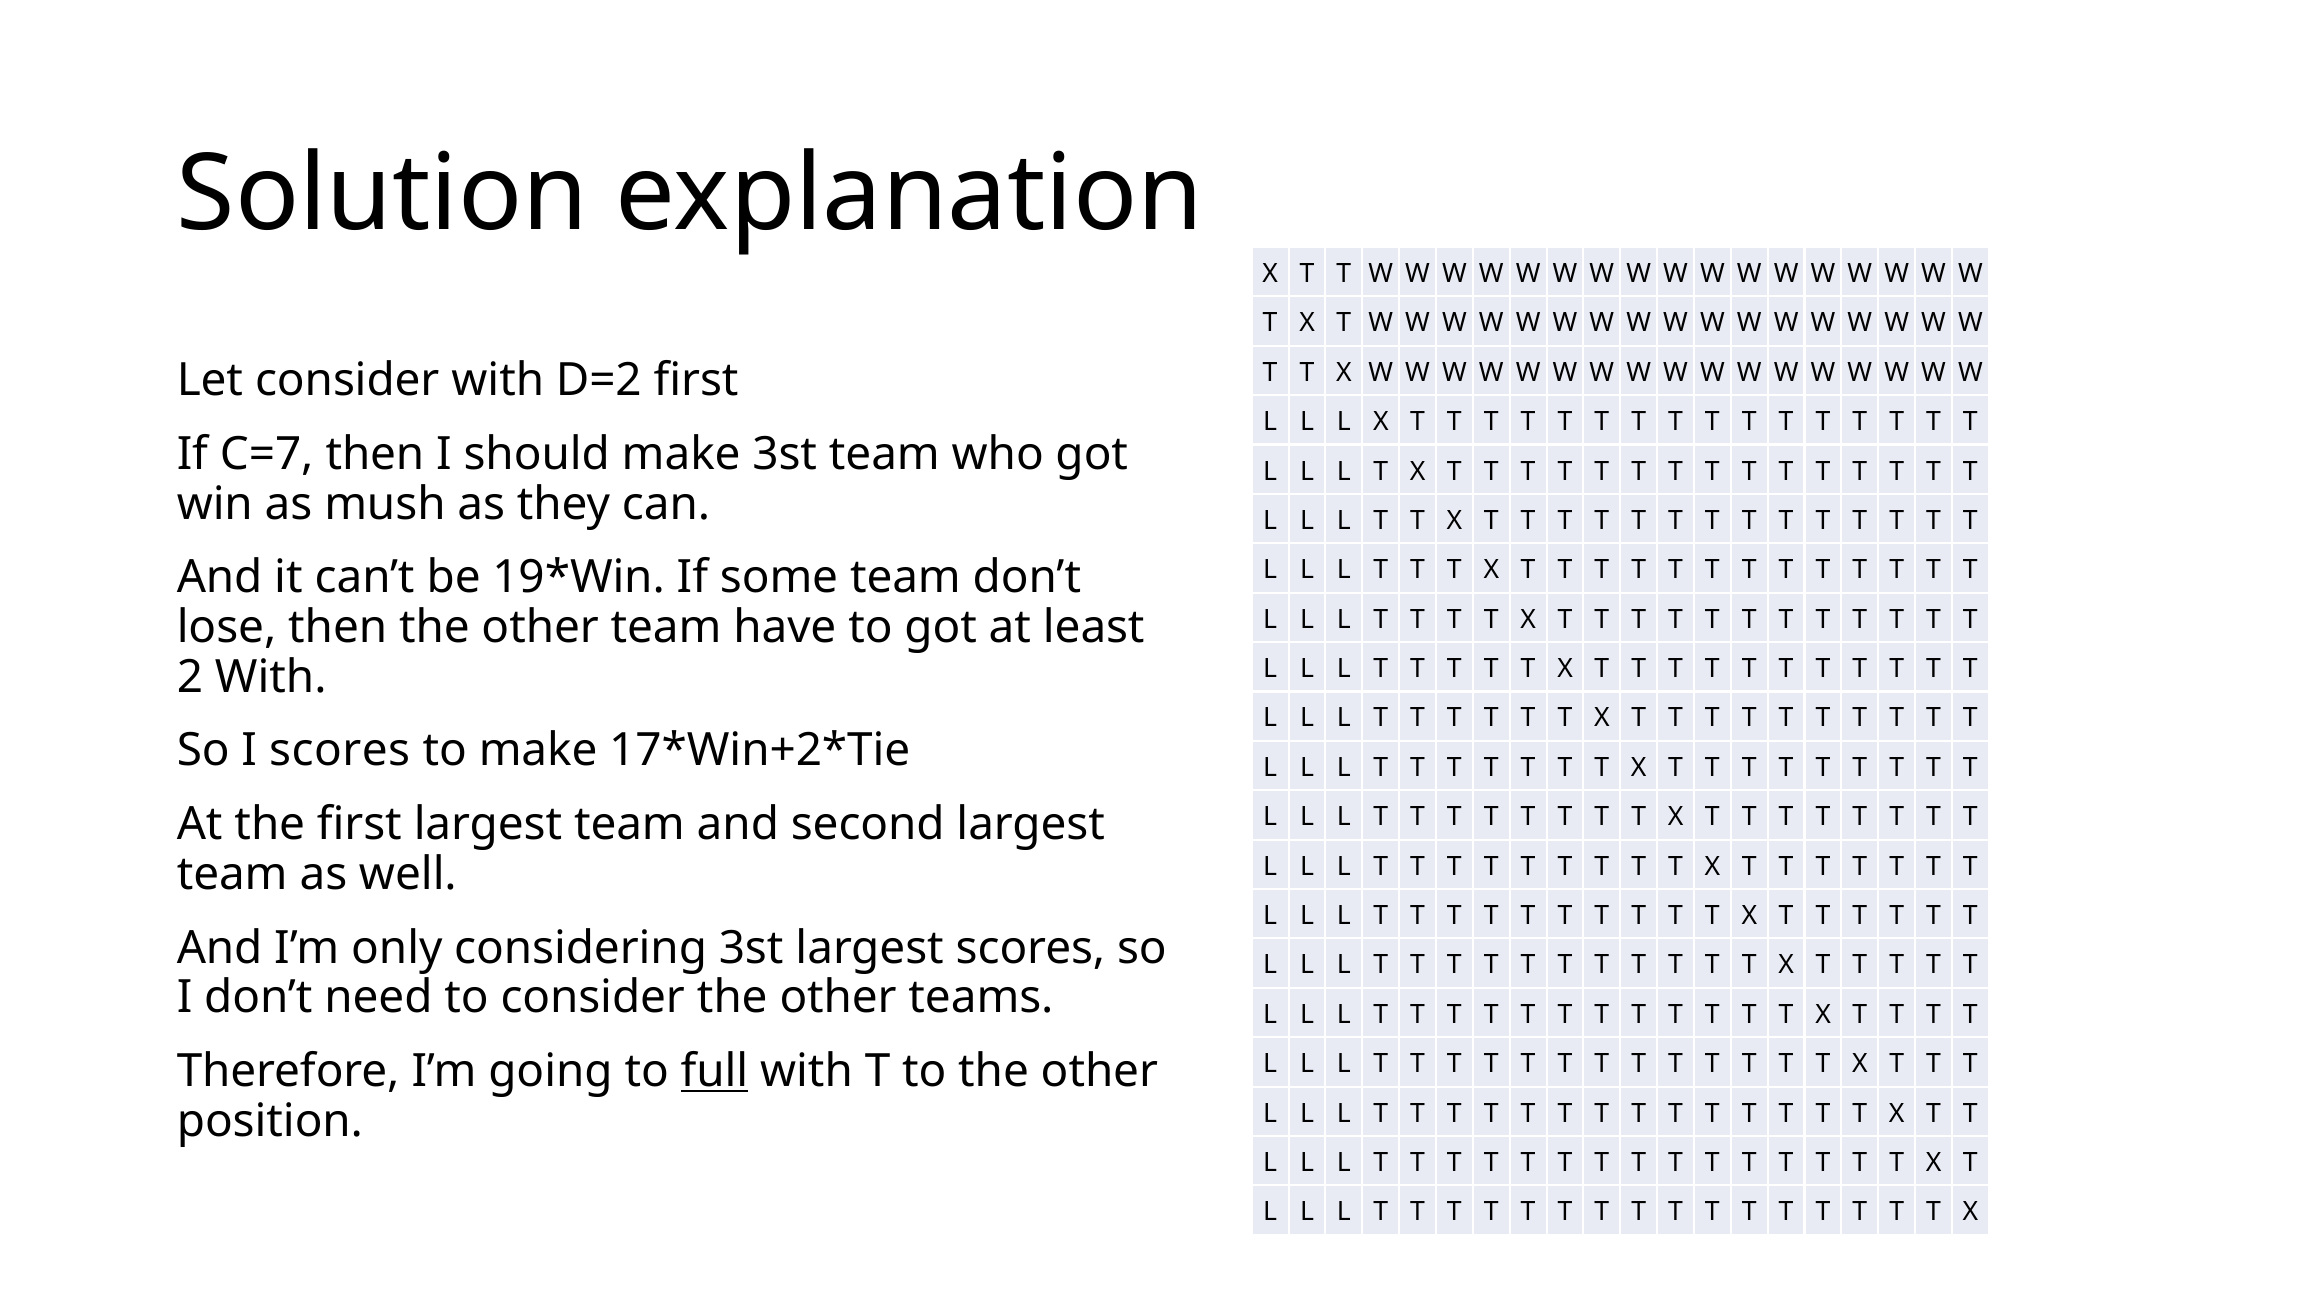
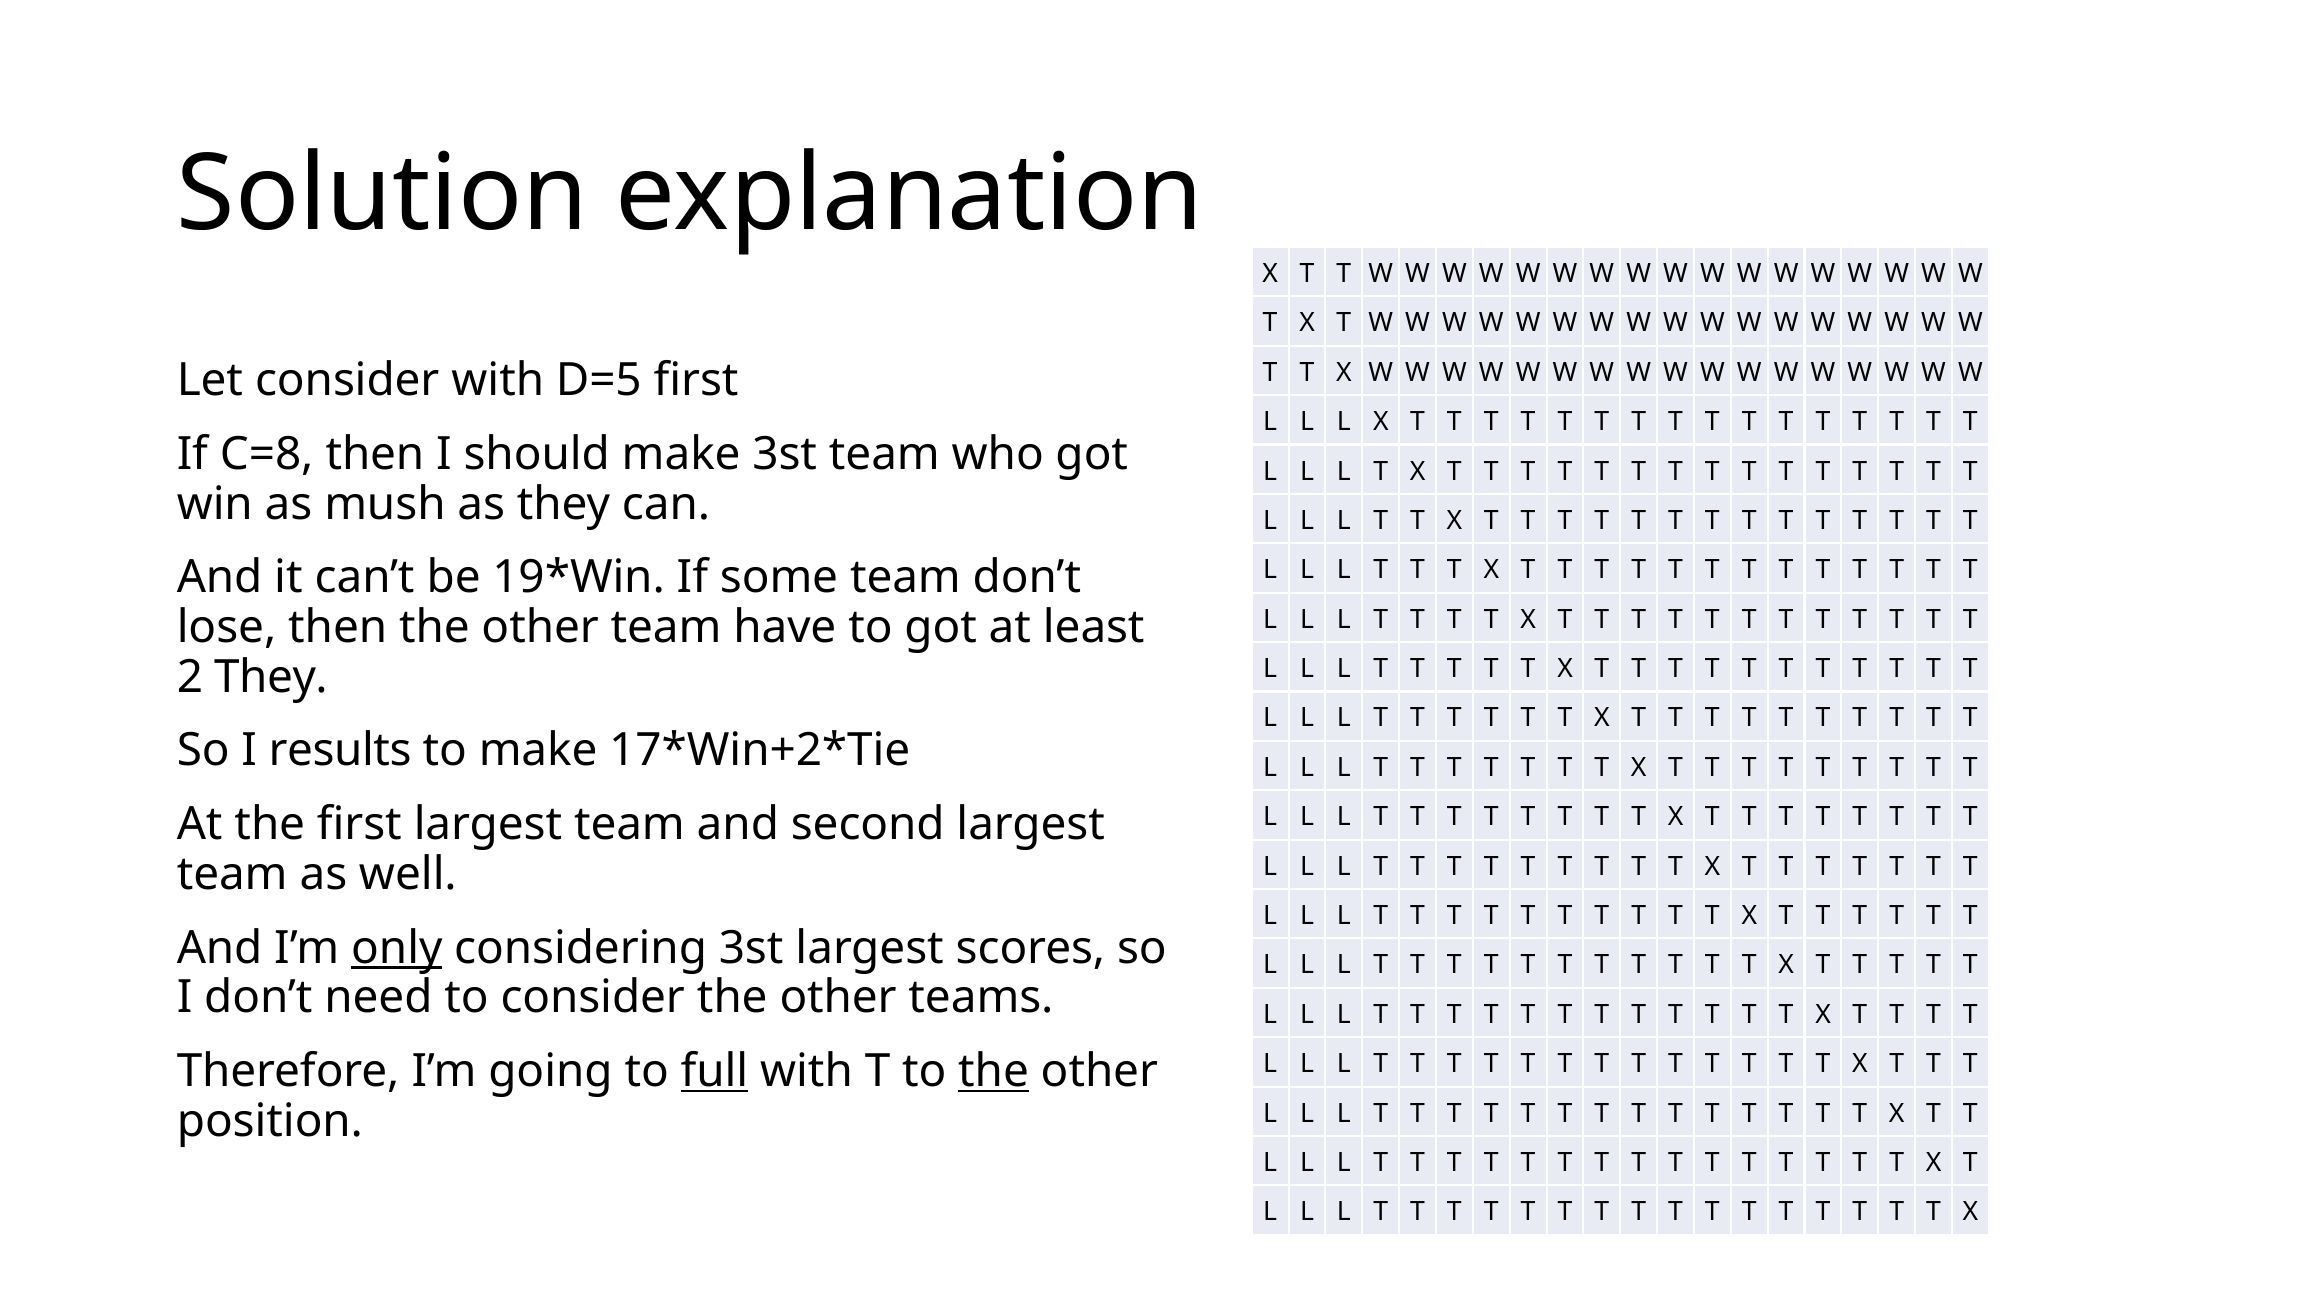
D=2: D=2 -> D=5 (599, 381)
C=7: C=7 -> C=8 (267, 454)
2 With: With -> They (271, 677)
I scores: scores -> results (340, 751)
only underline: none -> present (397, 948)
the underline: none -> present (994, 1071)
